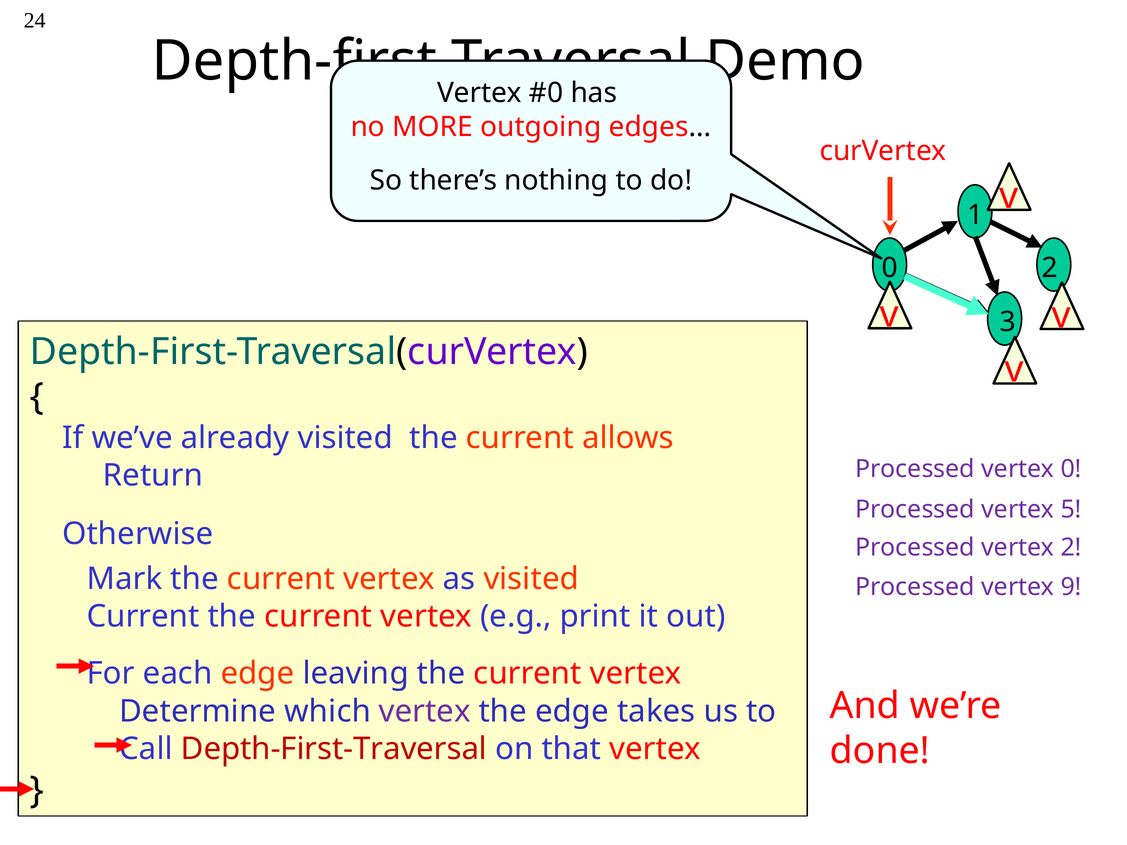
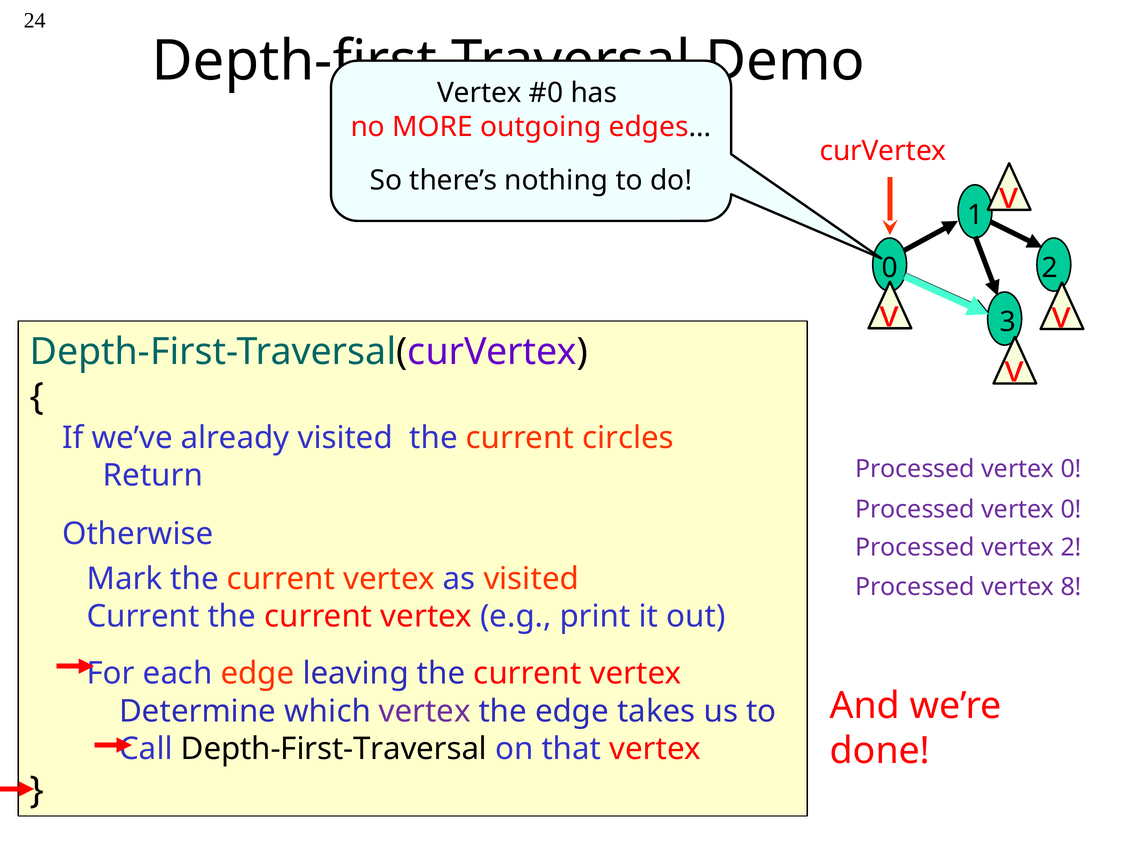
allows: allows -> circles (628, 438)
5: 5 -> 0 (1071, 510)
9: 9 -> 8 (1071, 587)
Depth-First-Traversal colour: red -> black (334, 749)
